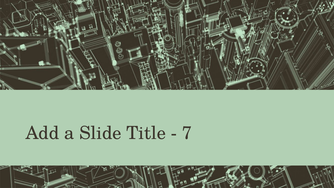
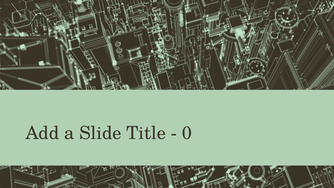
7: 7 -> 0 (187, 133)
